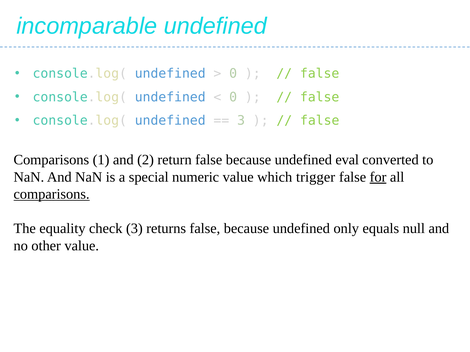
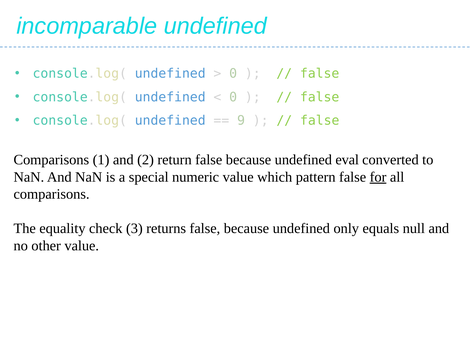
3: 3 -> 9 (241, 121)
trigger: trigger -> pattern (316, 177)
comparisons underline: present -> none (52, 194)
